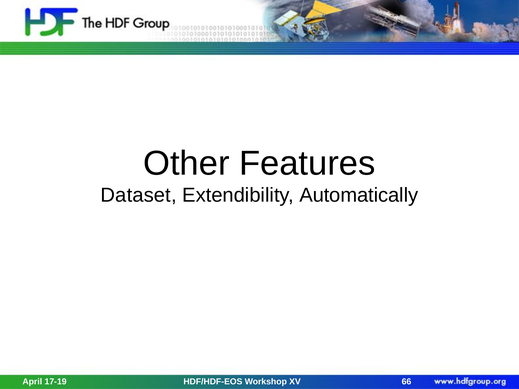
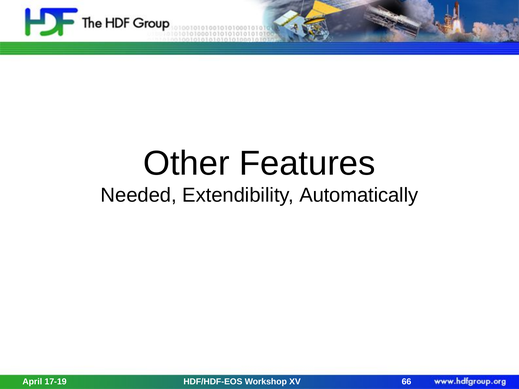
Dataset: Dataset -> Needed (139, 195)
